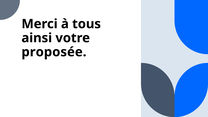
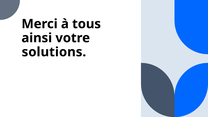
proposée: proposée -> solutions (54, 52)
